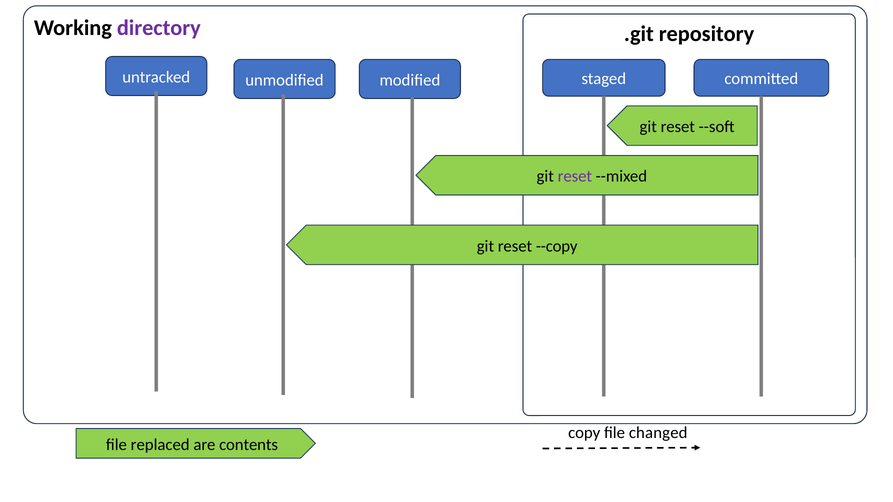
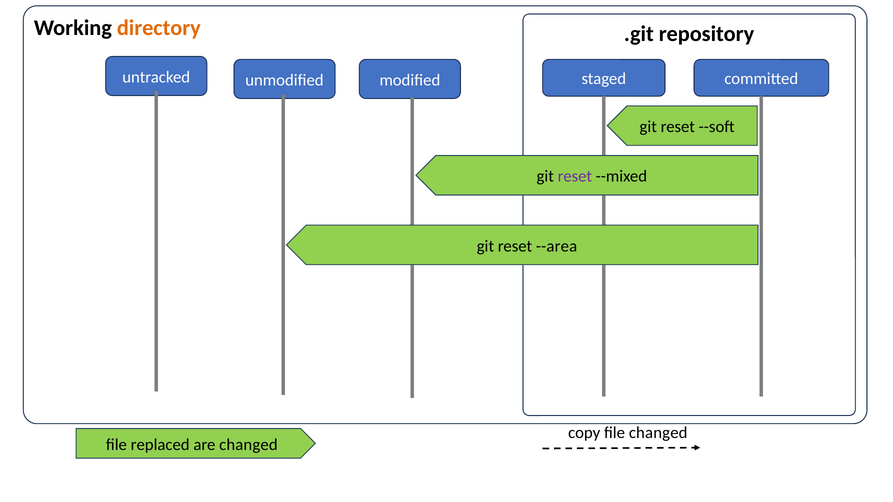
directory colour: purple -> orange (159, 28)
--copy: --copy -> --area (557, 246)
are contents: contents -> changed (248, 445)
